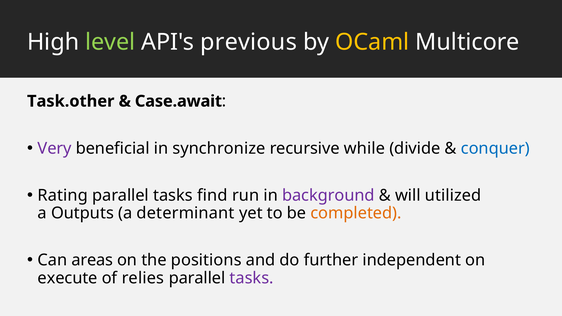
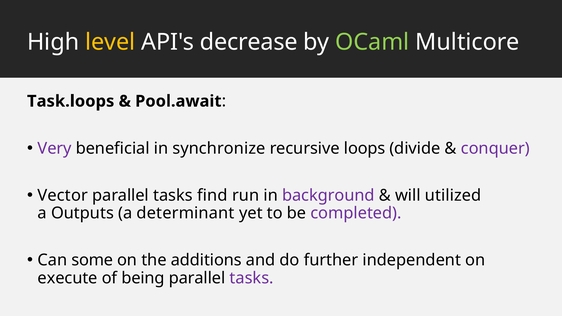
level colour: light green -> yellow (110, 42)
previous: previous -> decrease (249, 42)
OCaml colour: yellow -> light green (372, 42)
Task.other: Task.other -> Task.loops (71, 101)
Case.await: Case.await -> Pool.await (178, 101)
while: while -> loops (365, 148)
conquer colour: blue -> purple (495, 148)
Rating: Rating -> Vector (63, 195)
completed colour: orange -> purple (356, 213)
areas: areas -> some (92, 260)
positions: positions -> additions (206, 260)
relies: relies -> being (143, 278)
